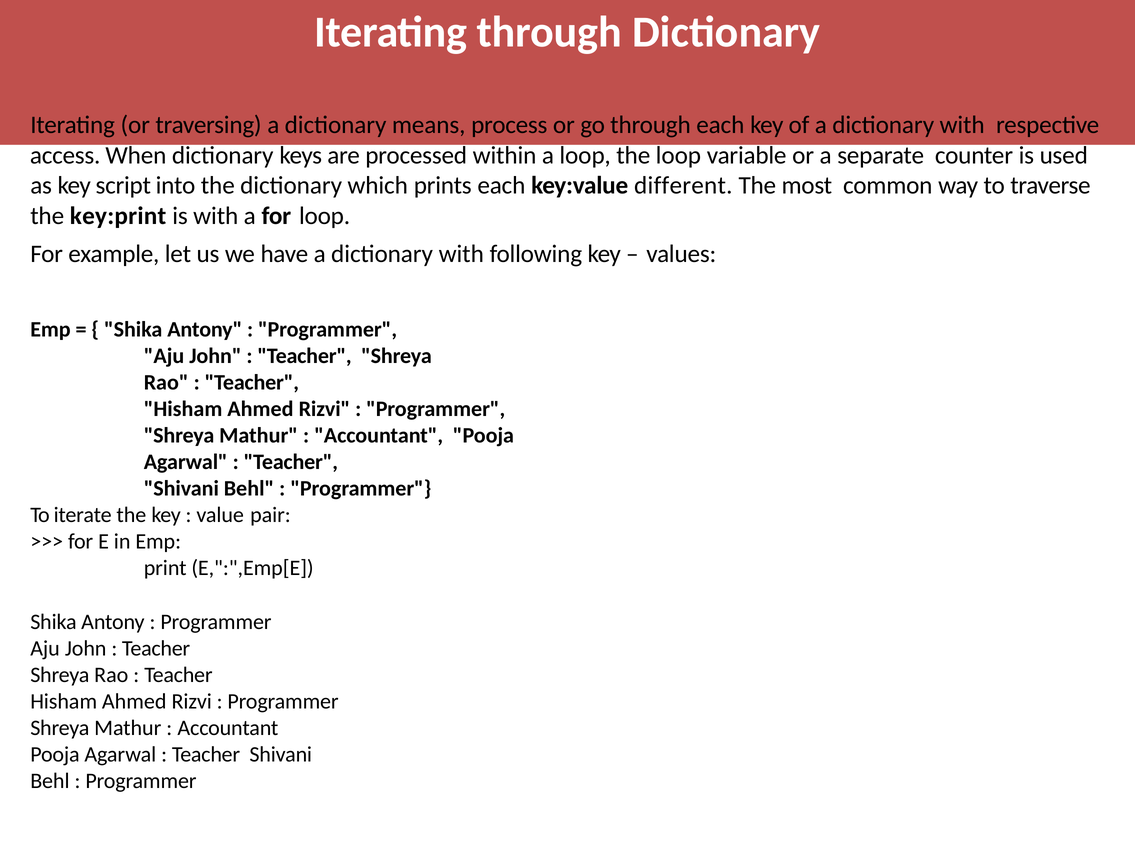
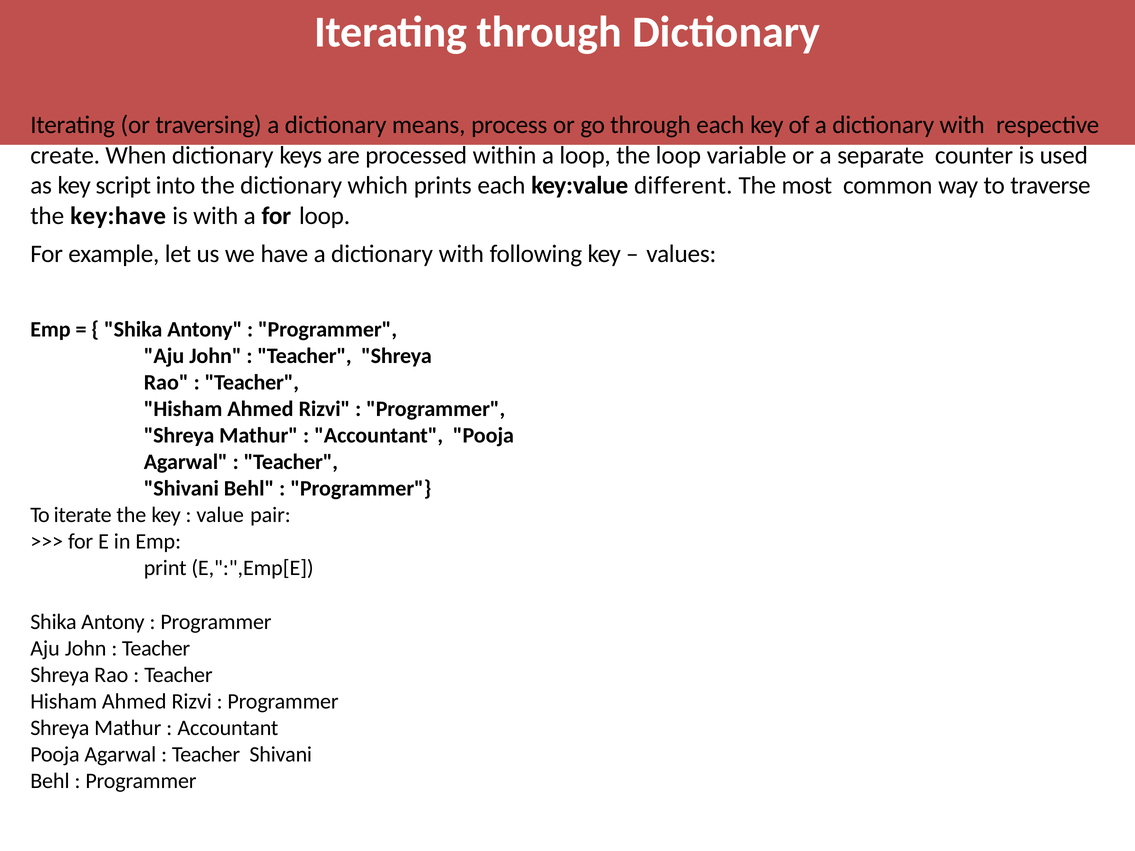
access: access -> create (65, 155)
key:print: key:print -> key:have (118, 216)
